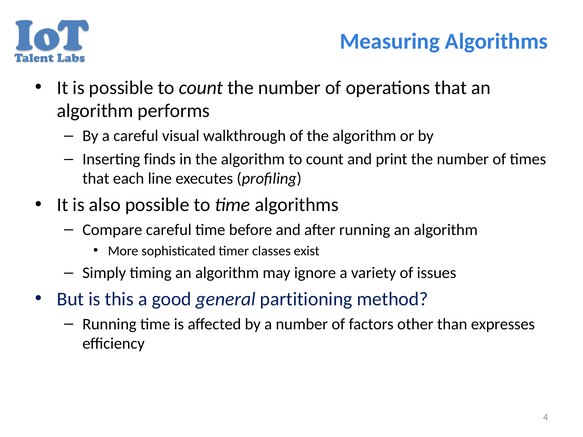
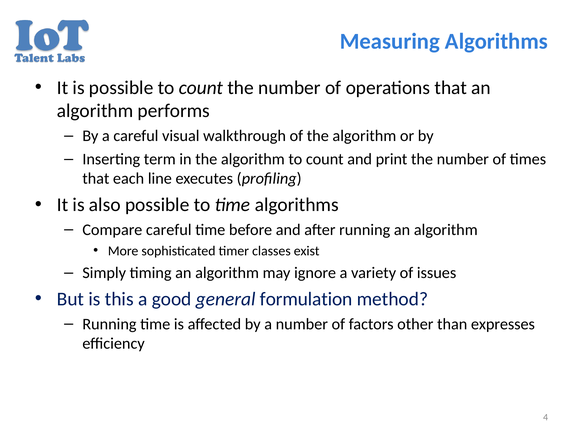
finds: finds -> term (160, 159)
partitioning: partitioning -> formulation (306, 299)
